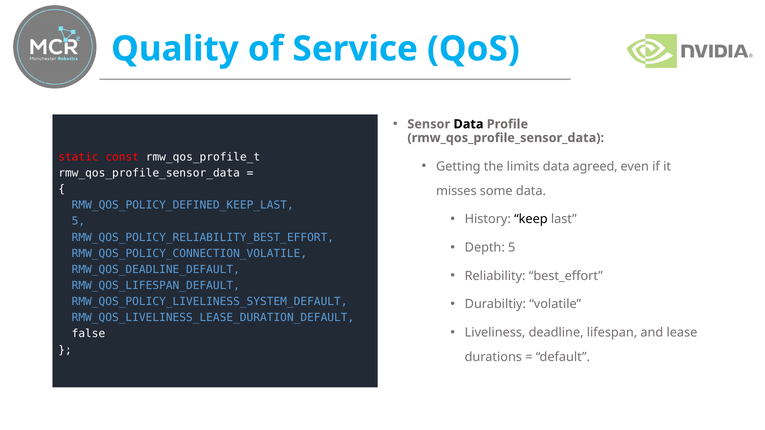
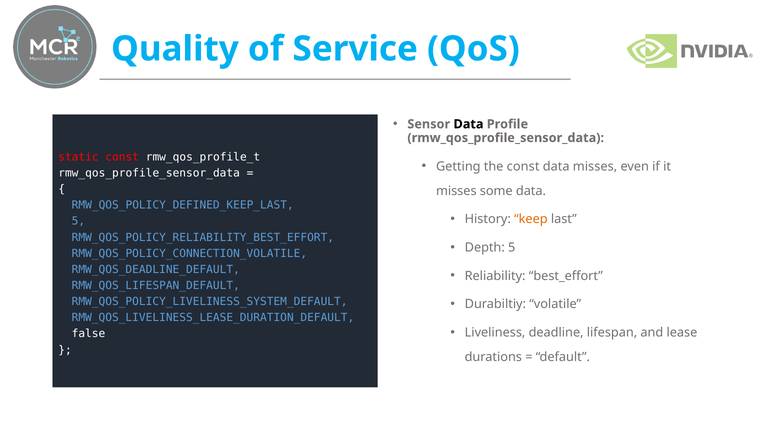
the limits: limits -> const (523, 167)
data agreed: agreed -> misses (595, 167)
keep colour: black -> orange (531, 219)
